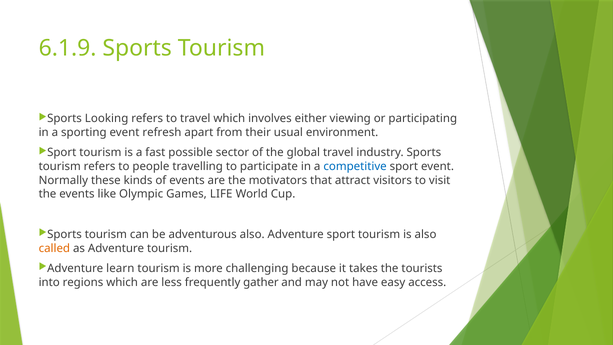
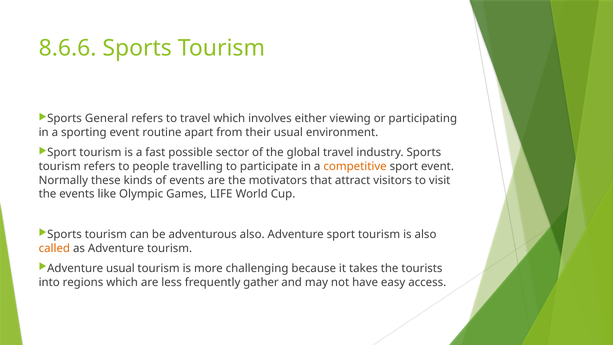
6.1.9: 6.1.9 -> 8.6.6 (68, 48)
Looking: Looking -> General (107, 119)
refresh: refresh -> routine (162, 132)
competitive colour: blue -> orange (355, 166)
Adventure learn: learn -> usual (120, 268)
